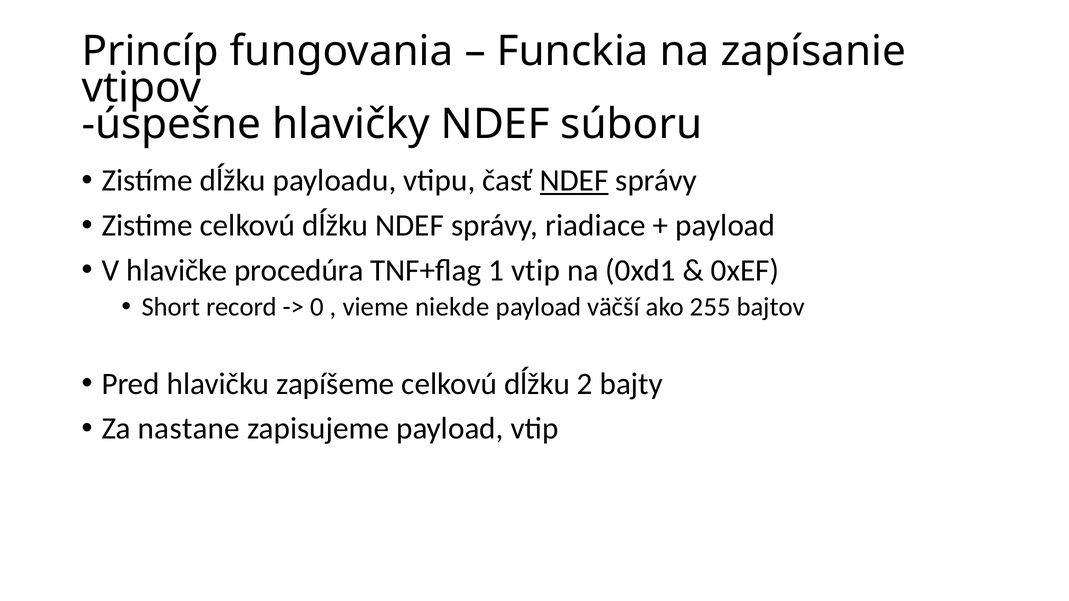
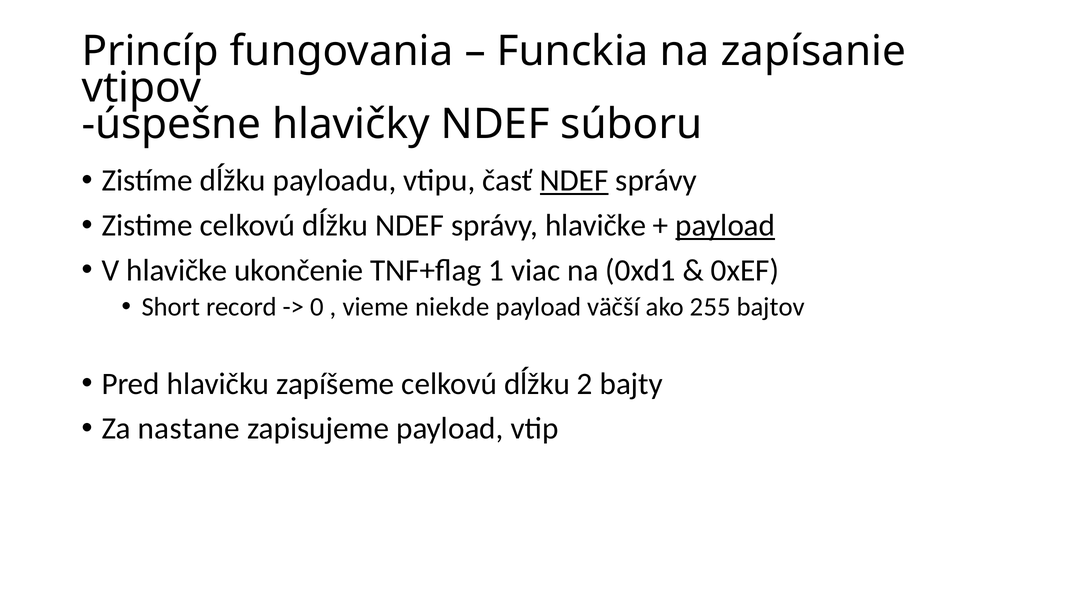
správy riadiace: riadiace -> hlavičke (596, 226)
payload underline: none -> present (725, 226)
procedúra: procedúra -> ukončenie (299, 270)
1 vtip: vtip -> viac (536, 270)
